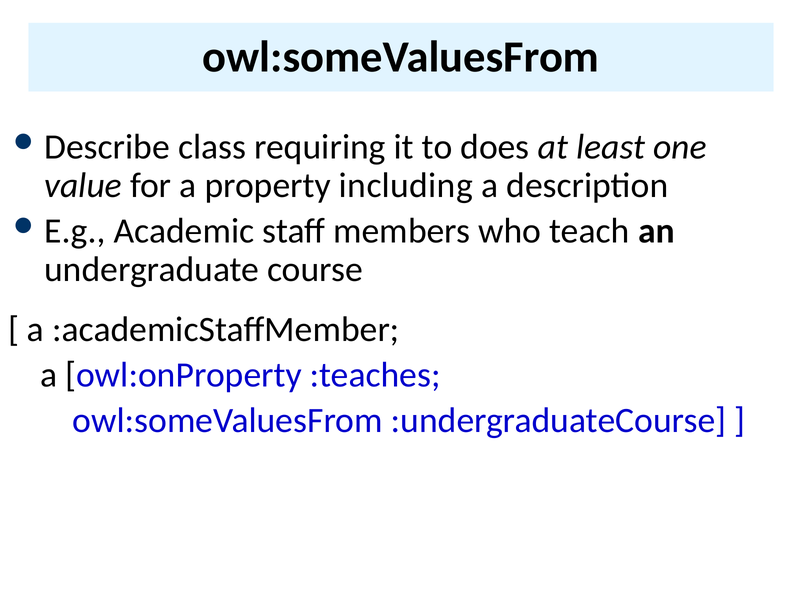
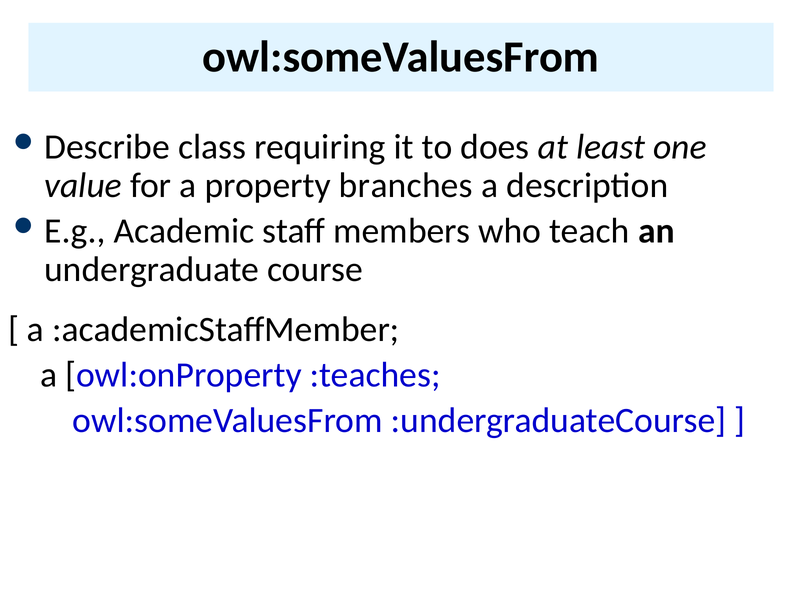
including: including -> branches (406, 186)
